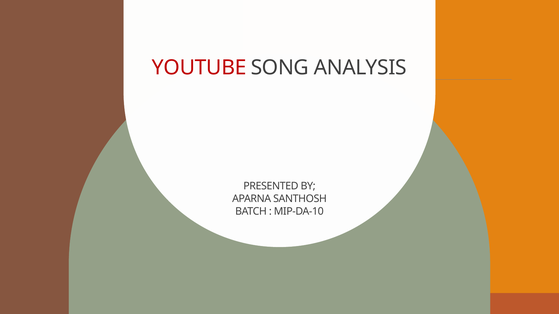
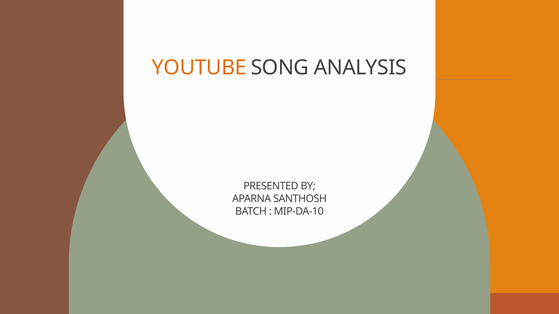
YOUTUBE colour: red -> orange (199, 68)
